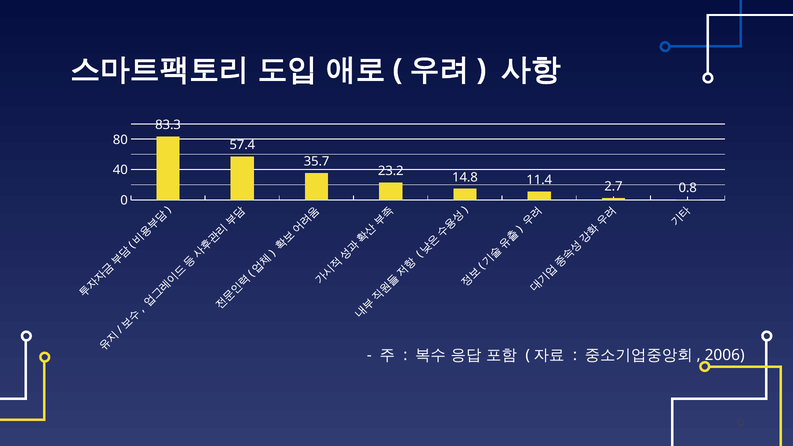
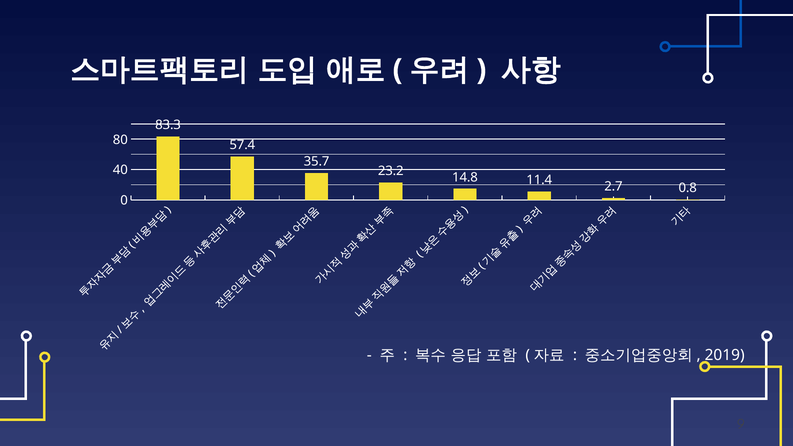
2006: 2006 -> 2019 (725, 355)
